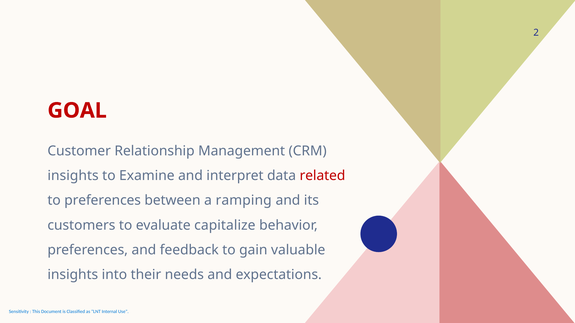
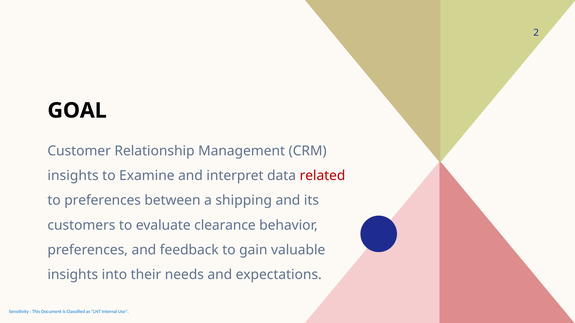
GOAL colour: red -> black (77, 111)
ramping: ramping -> shipping (244, 201)
capitalize: capitalize -> clearance (225, 225)
